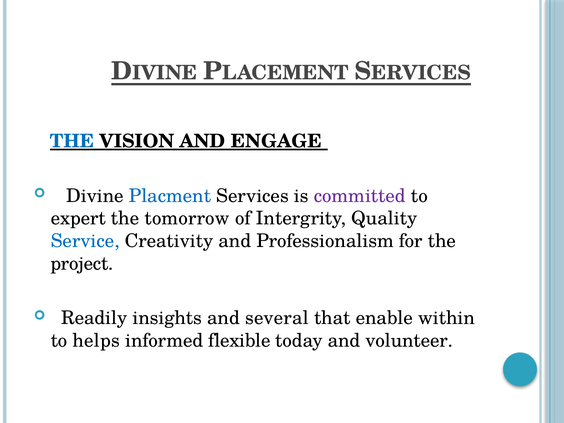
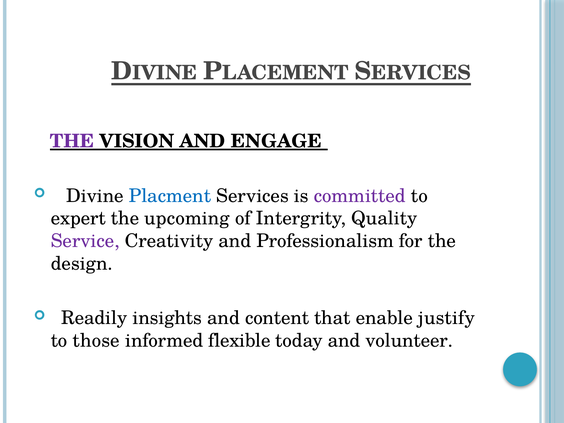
THE colour: blue -> purple (72, 141)
tomorrow: tomorrow -> upcoming (187, 218)
Service colour: blue -> purple (85, 241)
project: project -> design (82, 264)
several: several -> content (277, 318)
within: within -> justify (447, 318)
helps: helps -> those (96, 341)
